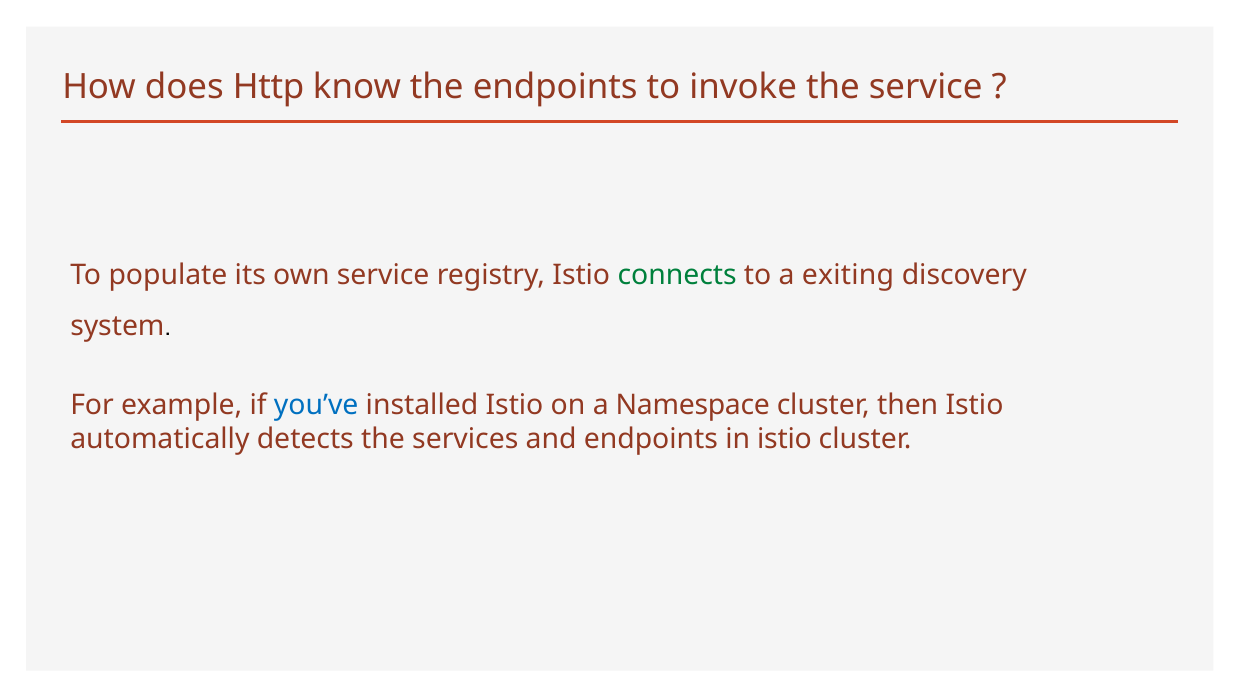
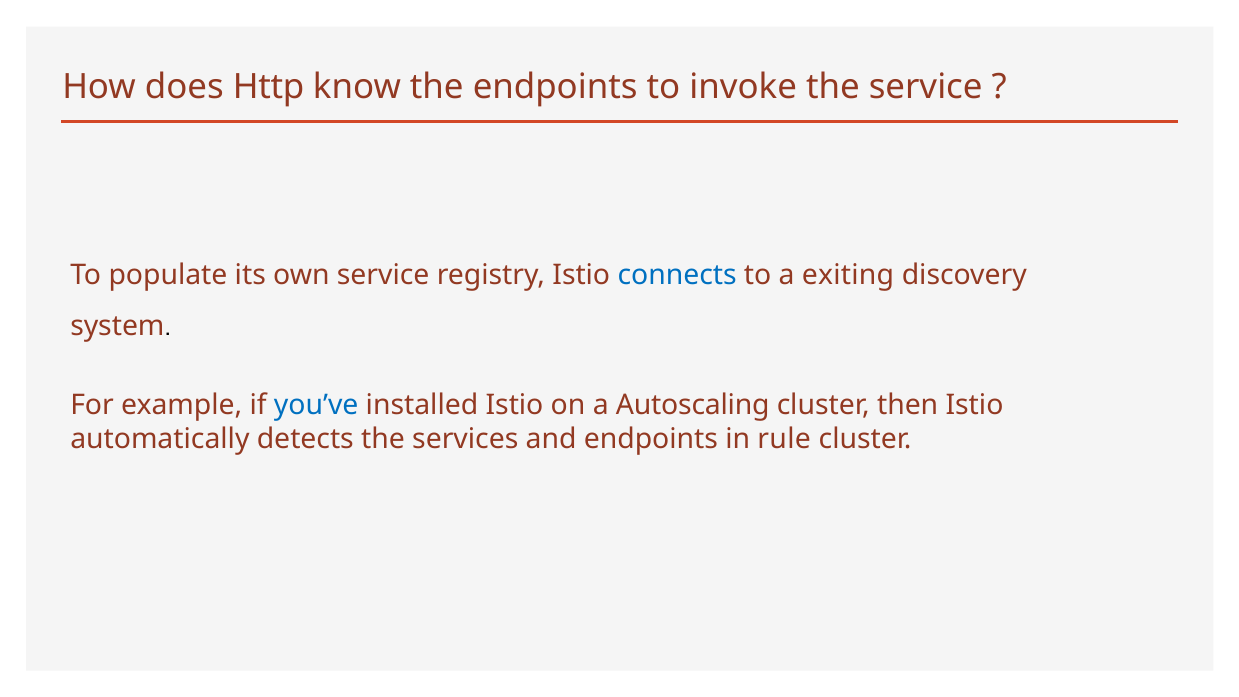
connects colour: green -> blue (677, 275)
Namespace: Namespace -> Autoscaling (693, 405)
in istio: istio -> rule (784, 439)
